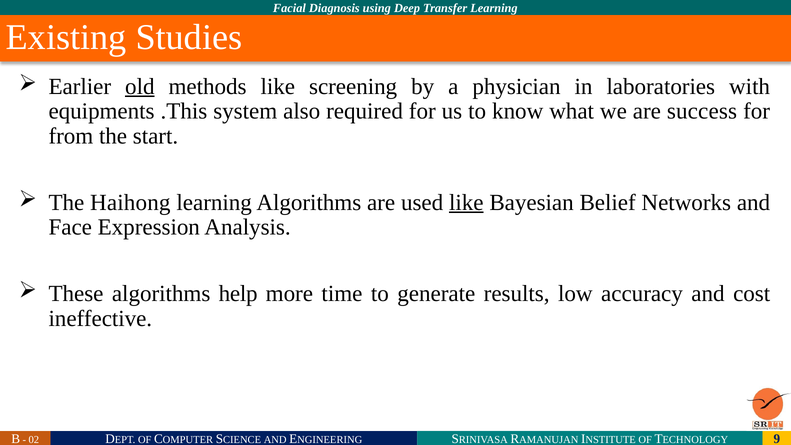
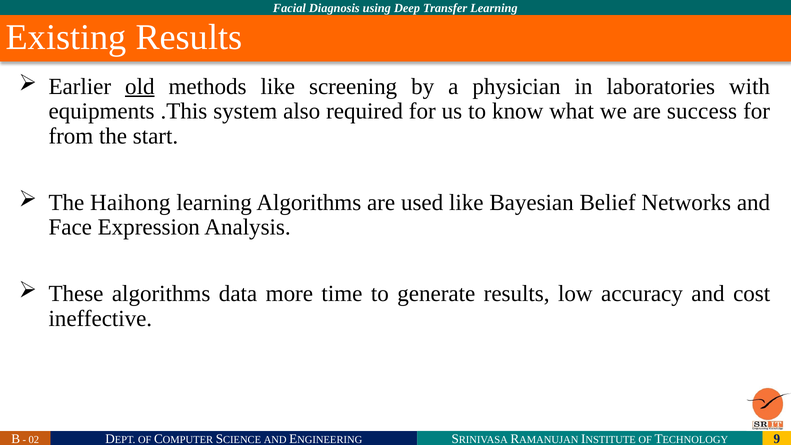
Existing Studies: Studies -> Results (189, 37)
like underline: present -> none (466, 202)
help: help -> data (238, 293)
